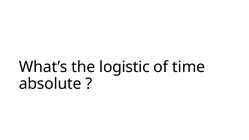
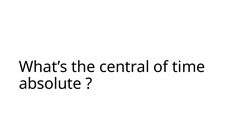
logistic: logistic -> central (124, 67)
